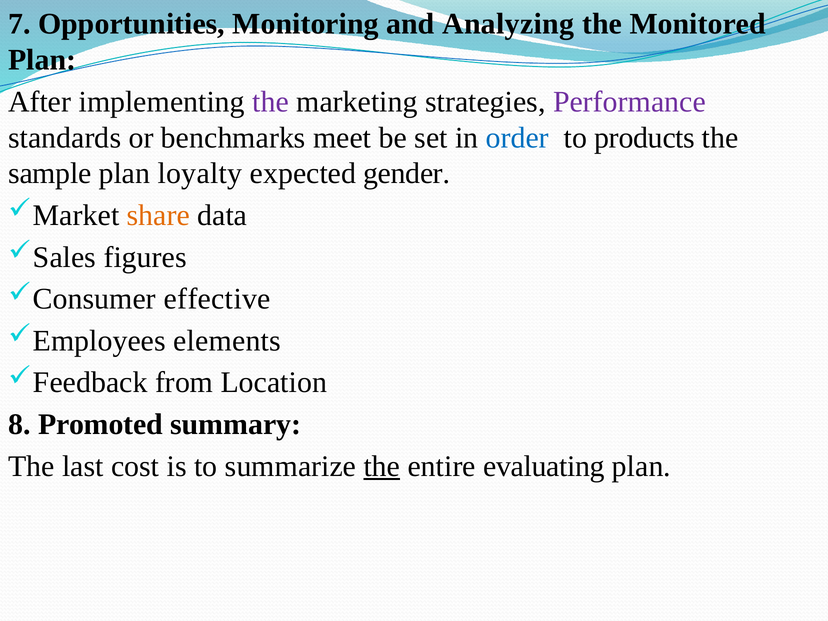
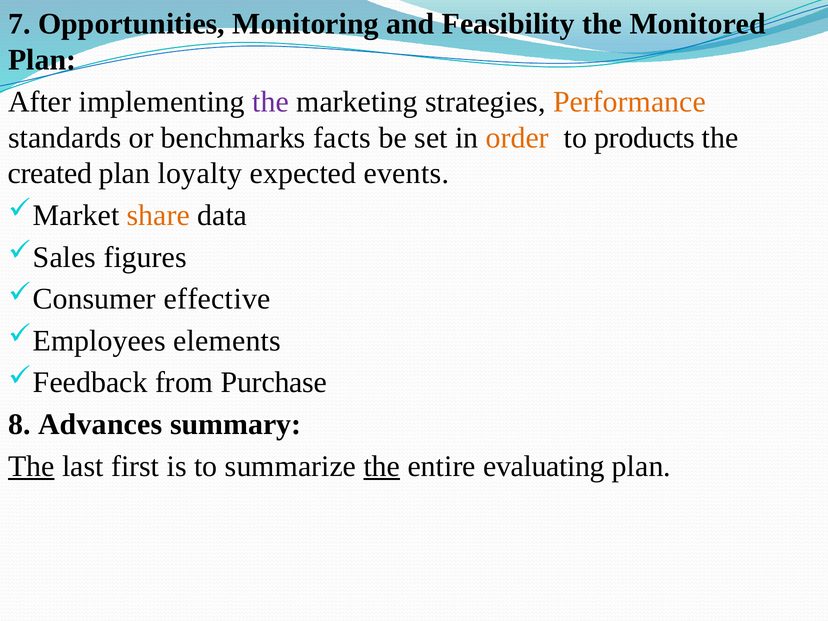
Analyzing: Analyzing -> Feasibility (508, 24)
Performance colour: purple -> orange (629, 102)
meet: meet -> facts (342, 138)
order colour: blue -> orange (517, 138)
sample: sample -> created (50, 174)
gender: gender -> events (406, 174)
Location: Location -> Purchase (274, 383)
Promoted: Promoted -> Advances (100, 424)
The underline: none -> present (31, 466)
cost: cost -> first (135, 466)
